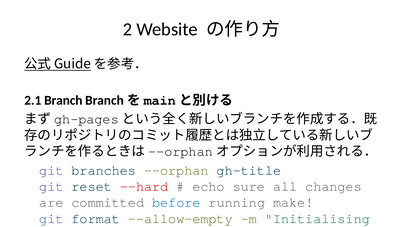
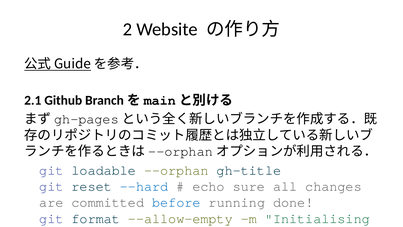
2.1 Branch: Branch -> Github (63, 100)
git branches: branches -> loadable (104, 170)
--hard colour: red -> blue (144, 186)
make: make -> done (293, 202)
